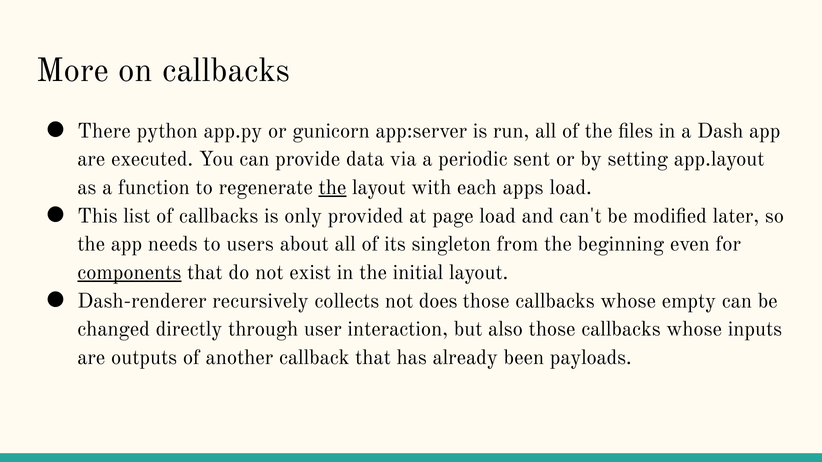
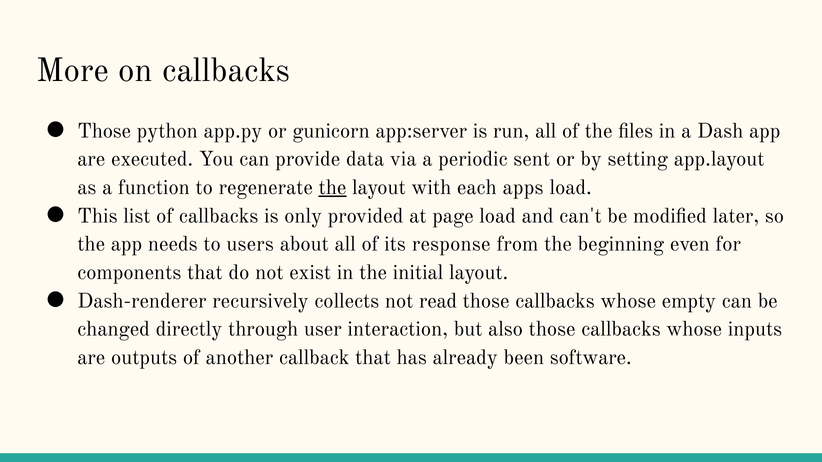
There: There -> Those (104, 131)
singleton: singleton -> response (451, 244)
components underline: present -> none (129, 273)
does: does -> read (438, 301)
payloads: payloads -> software (591, 358)
